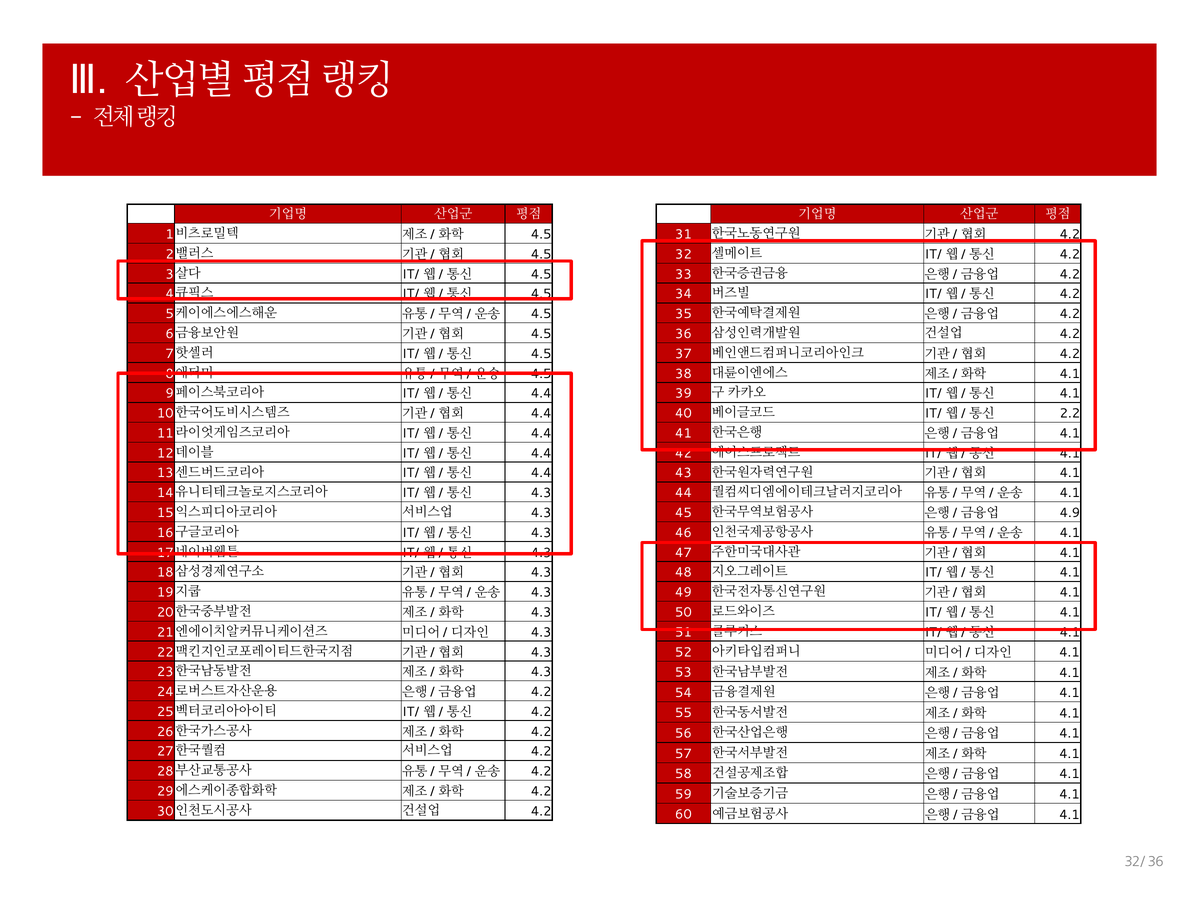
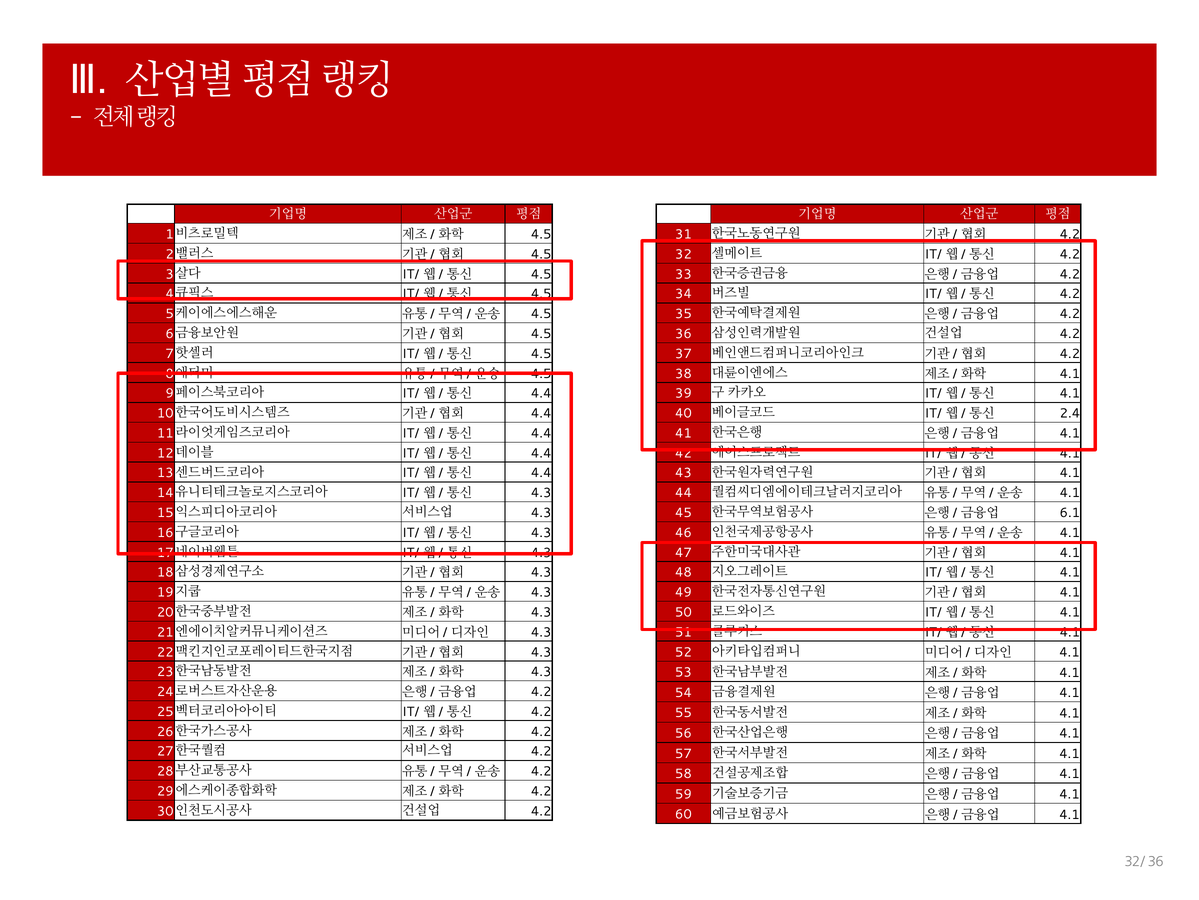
2.2: 2.2 -> 2.4 (1070, 413)
4.9: 4.9 -> 6.1 (1070, 512)
